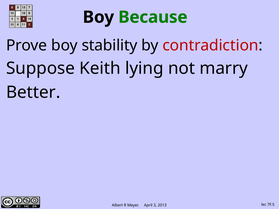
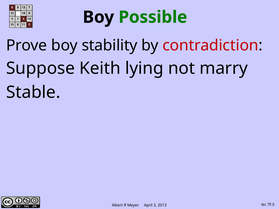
Because: Because -> Possible (153, 17)
Better: Better -> Stable (33, 92)
